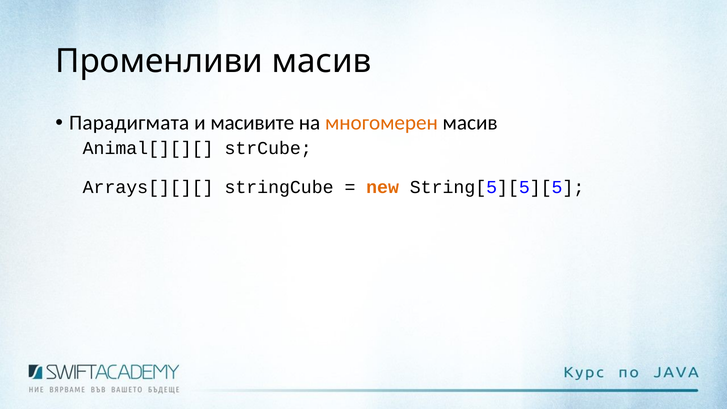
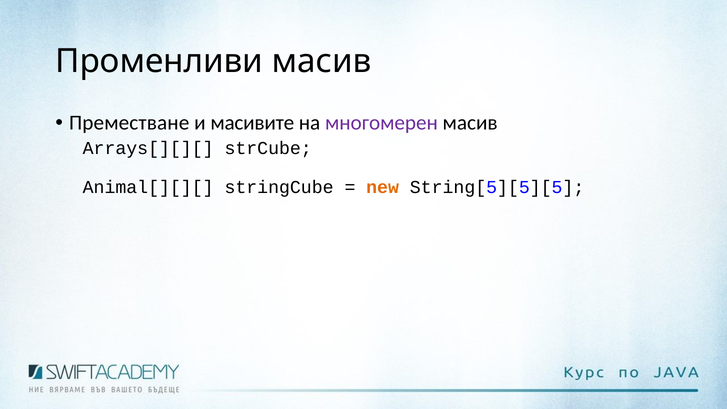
Парадигмата: Парадигмата -> Преместване (129, 123)
многомерен colour: orange -> purple (381, 123)
Animal[][][: Animal[][][ -> Arrays[][][ (148, 148)
Arrays[][][: Arrays[][][ -> Animal[][][ (148, 187)
